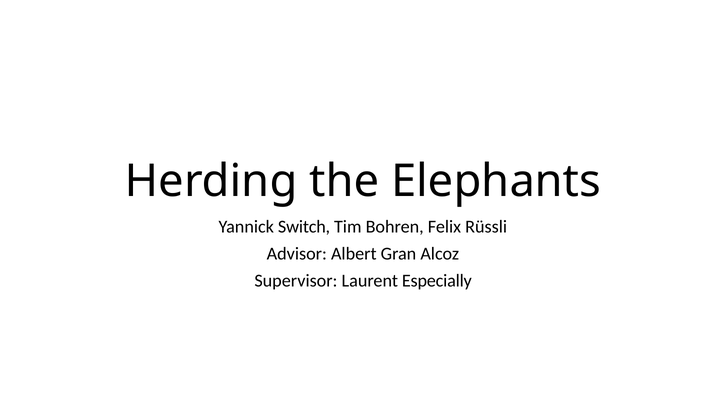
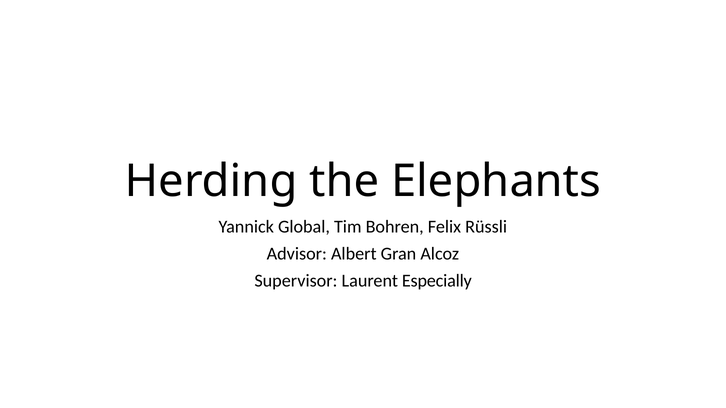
Switch: Switch -> Global (304, 227)
